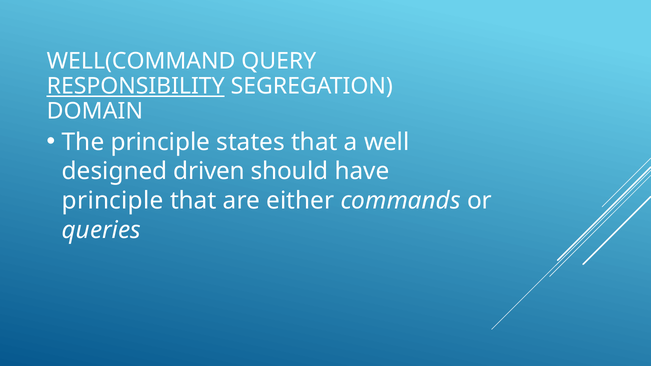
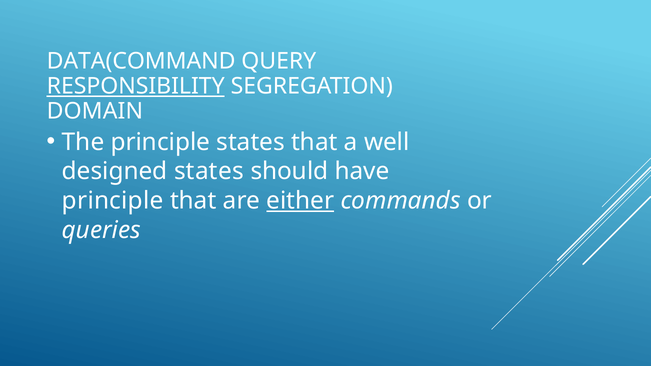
WELL(COMMAND: WELL(COMMAND -> DATA(COMMAND (141, 61)
designed driven: driven -> states (209, 171)
either underline: none -> present (300, 201)
